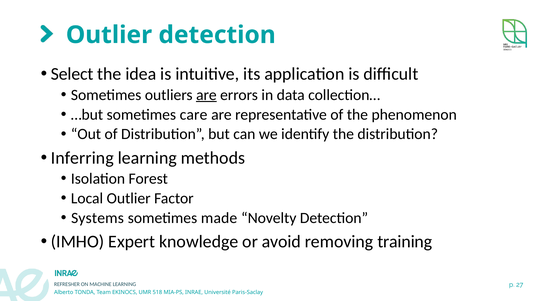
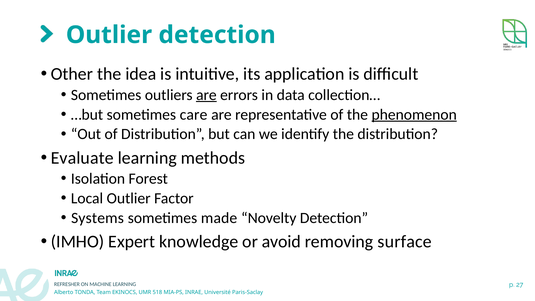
Select: Select -> Other (72, 74)
phenomenon underline: none -> present (414, 114)
Inferring: Inferring -> Evaluate (82, 158)
training: training -> surface (405, 242)
